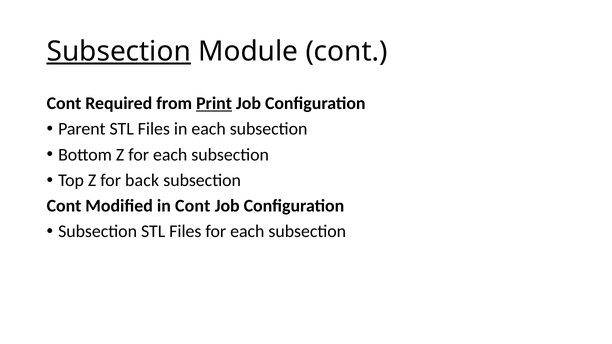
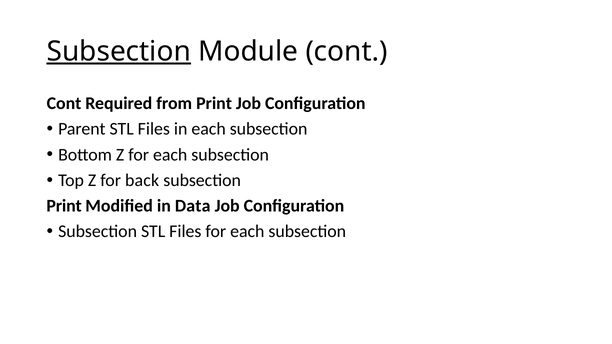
Print underline: present -> none (214, 103)
Cont: Cont -> Print (64, 206)
in Cont: Cont -> Data (193, 206)
